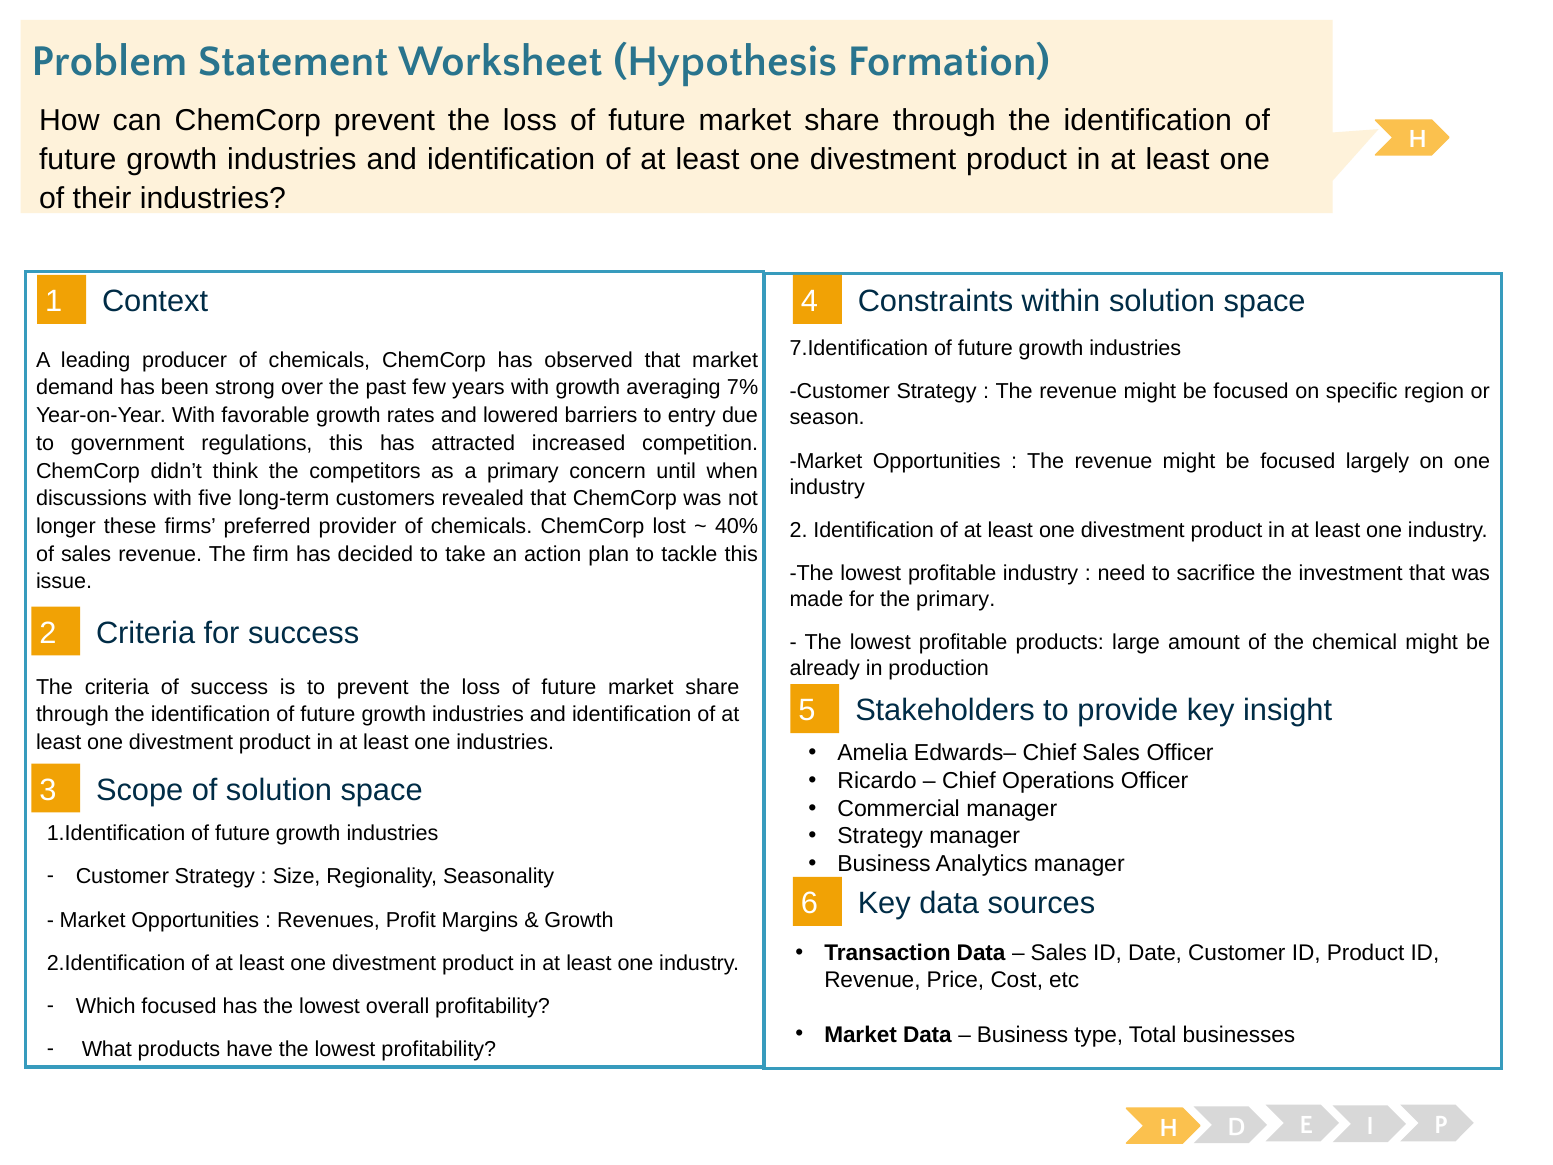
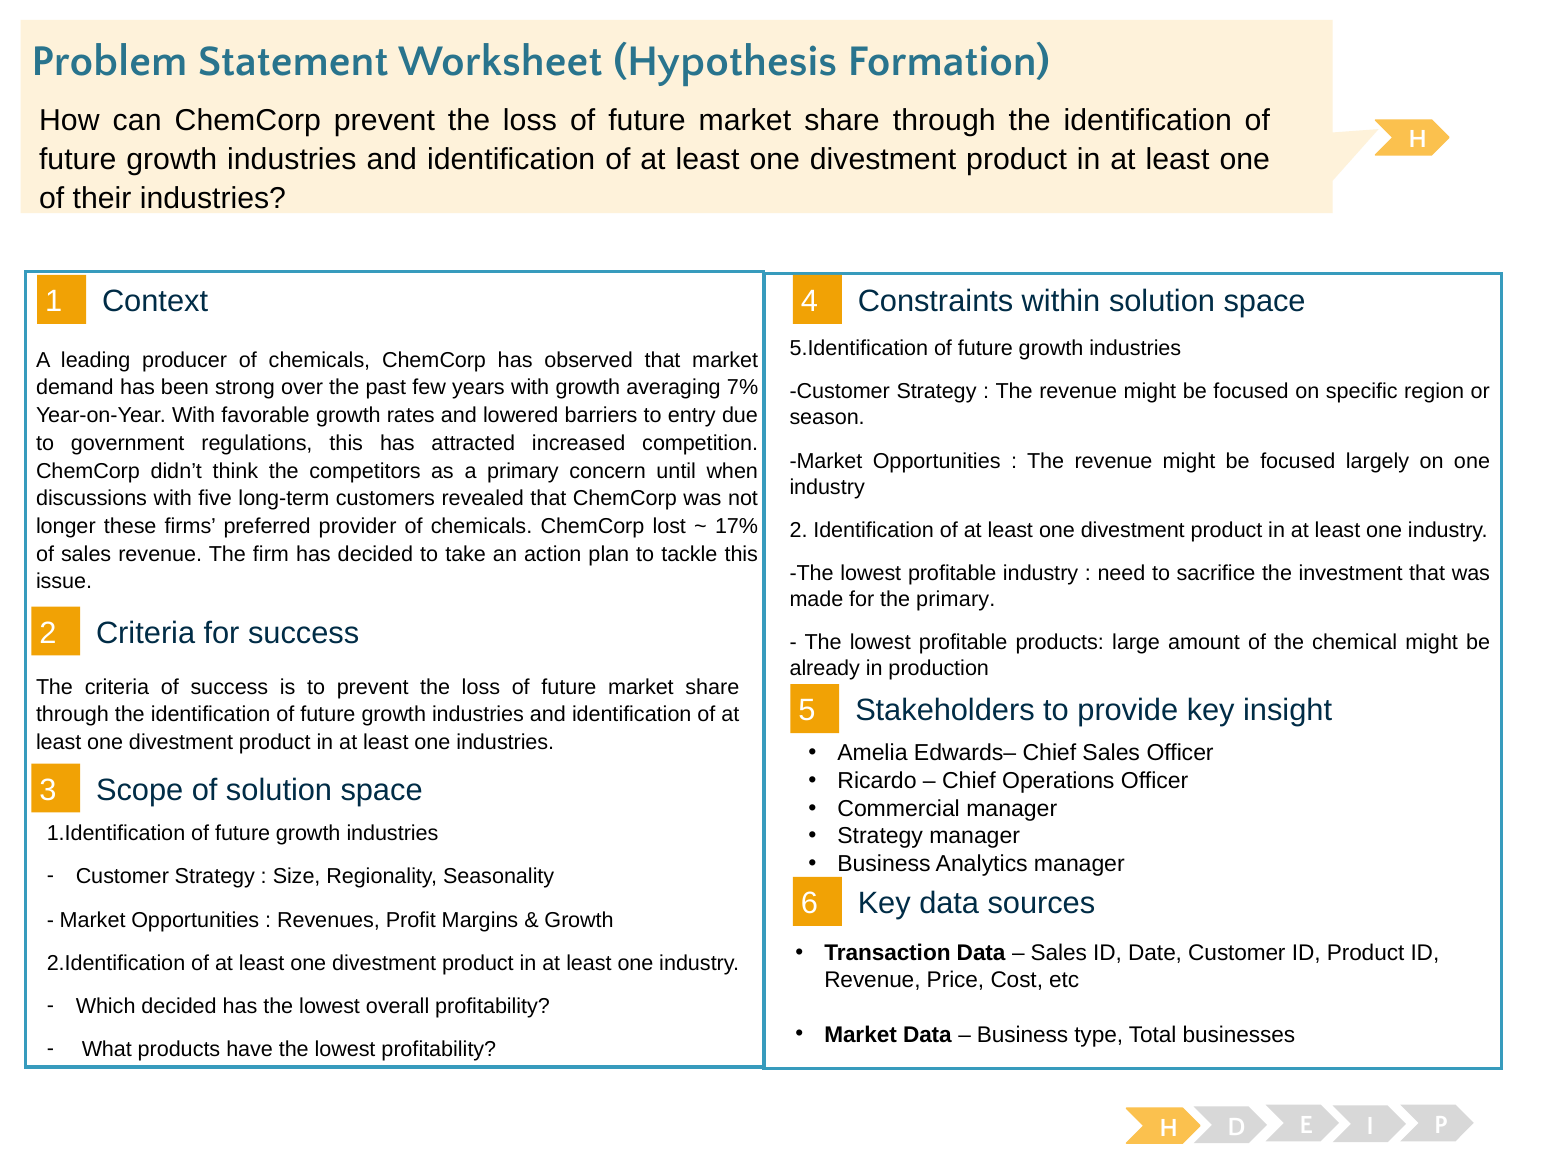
7.Identification: 7.Identification -> 5.Identification (859, 349)
40%: 40% -> 17% (737, 526)
Which focused: focused -> decided (179, 1006)
